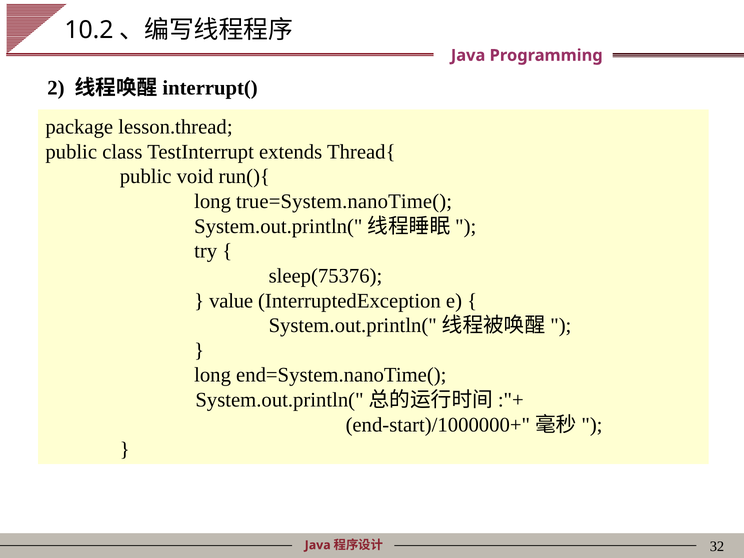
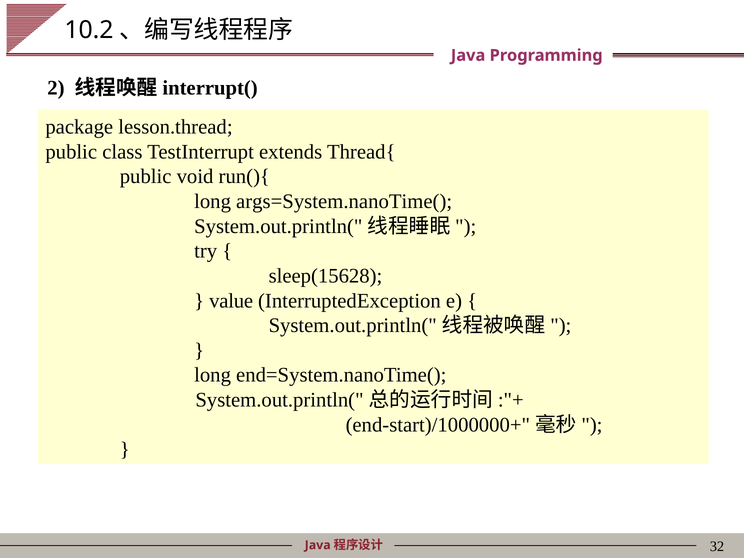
true=System.nanoTime(: true=System.nanoTime( -> args=System.nanoTime( (344, 201)
sleep(75376: sleep(75376 -> sleep(15628 (325, 276)
